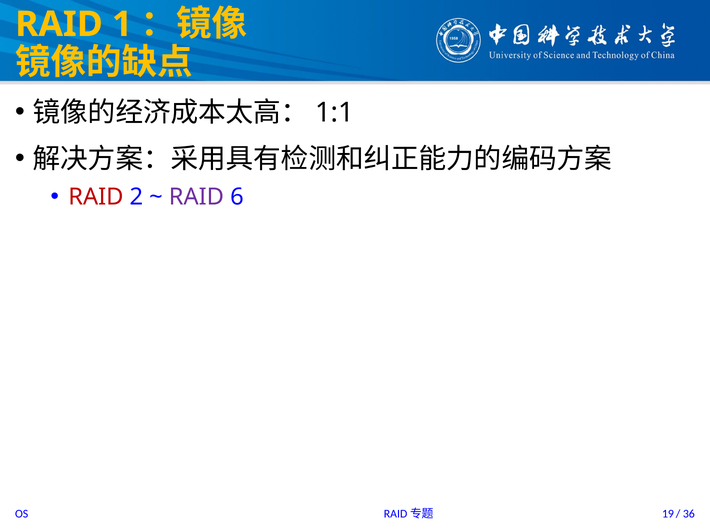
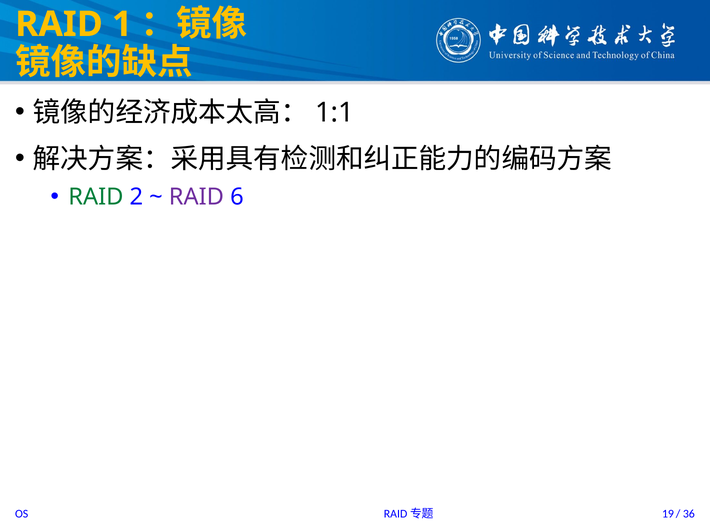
RAID colour: red -> green (96, 197)
